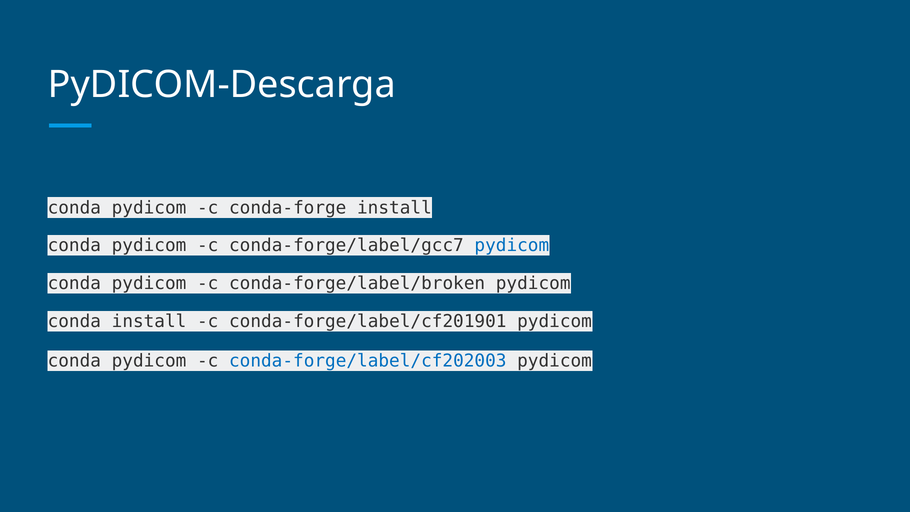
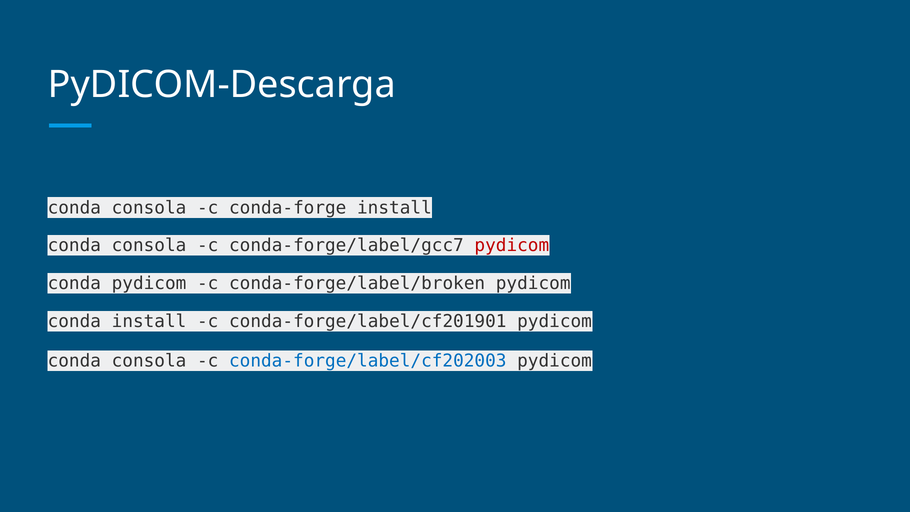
pydicom: pydicom -> consola (149, 208)
pydicom: pydicom -> consola (149, 246)
pydicom colour: blue -> red (512, 246)
pydicom: pydicom -> consola (149, 361)
